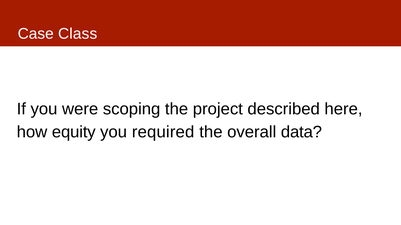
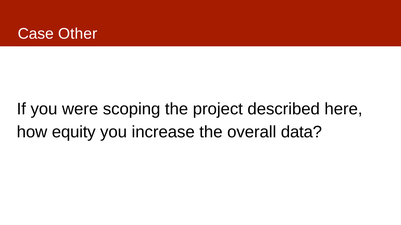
Class: Class -> Other (78, 34)
required: required -> increase (163, 132)
